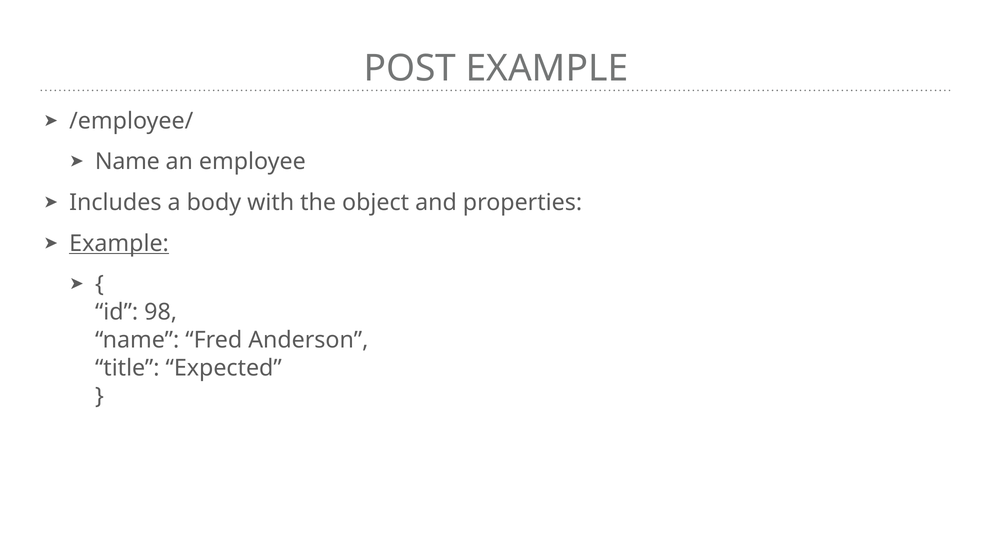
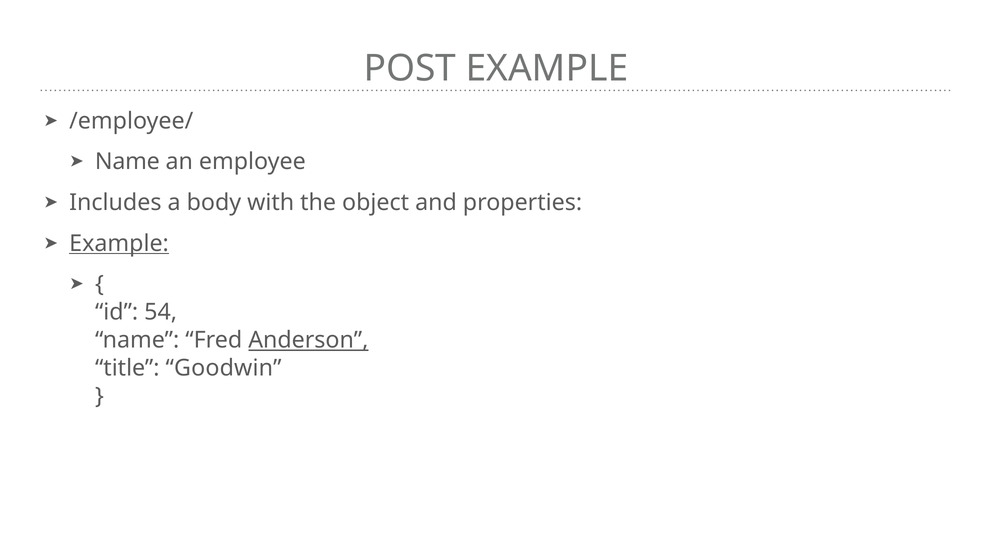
98: 98 -> 54 (161, 312)
Anderson underline: none -> present (308, 340)
Expected: Expected -> Goodwin (224, 368)
